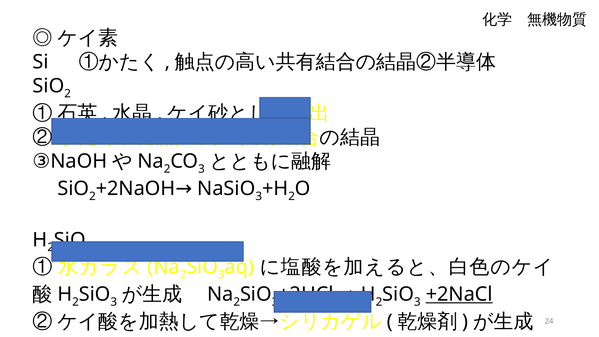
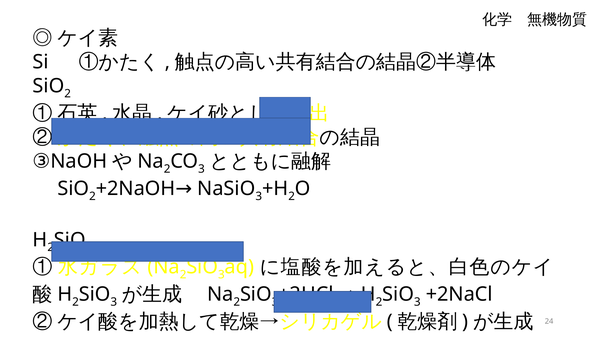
+2NaCl underline: present -> none (459, 294)
